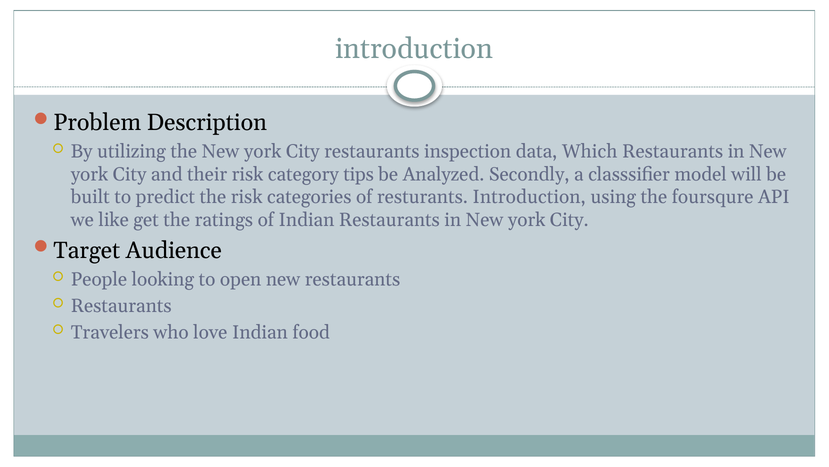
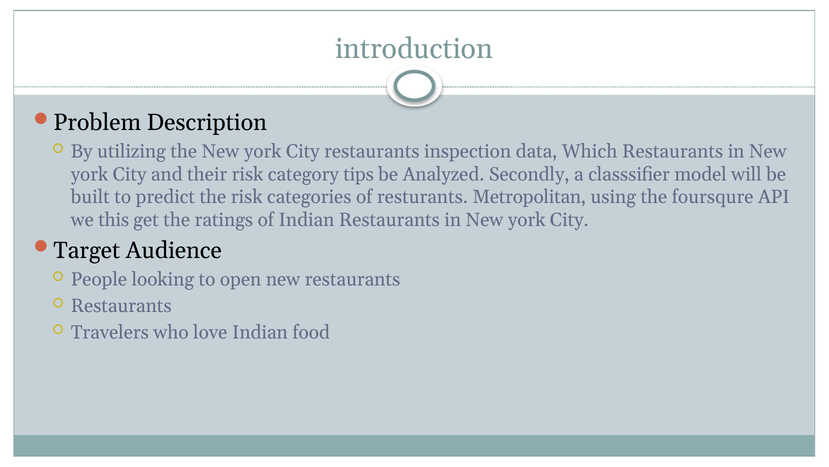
resturants Introduction: Introduction -> Metropolitan (529, 197)
like: like -> this (114, 220)
